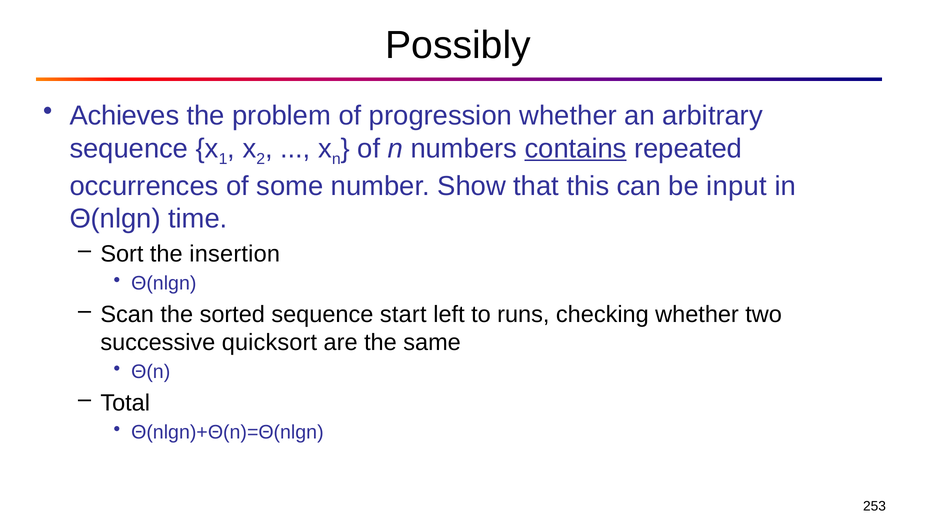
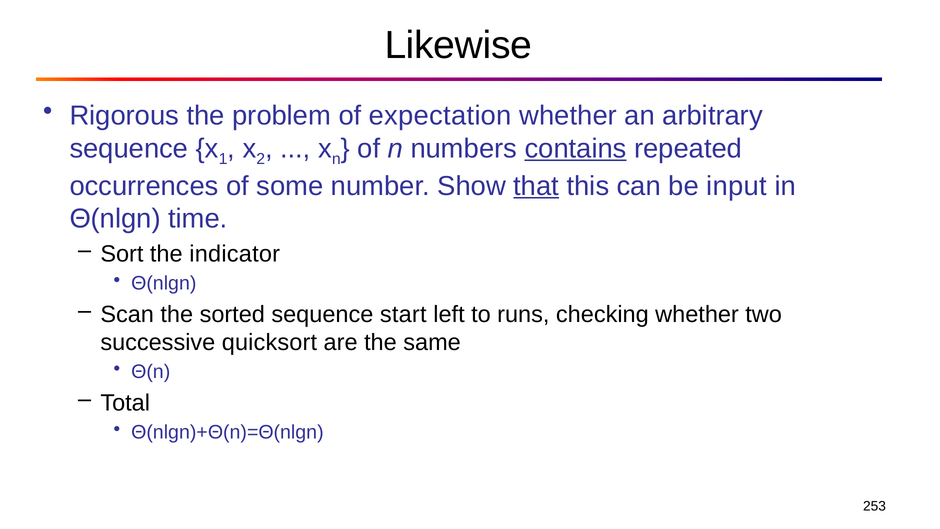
Possibly: Possibly -> Likewise (458, 45)
Achieves: Achieves -> Rigorous (124, 116)
progression: progression -> expectation (440, 116)
that underline: none -> present (536, 186)
insertion: insertion -> indicator (235, 254)
